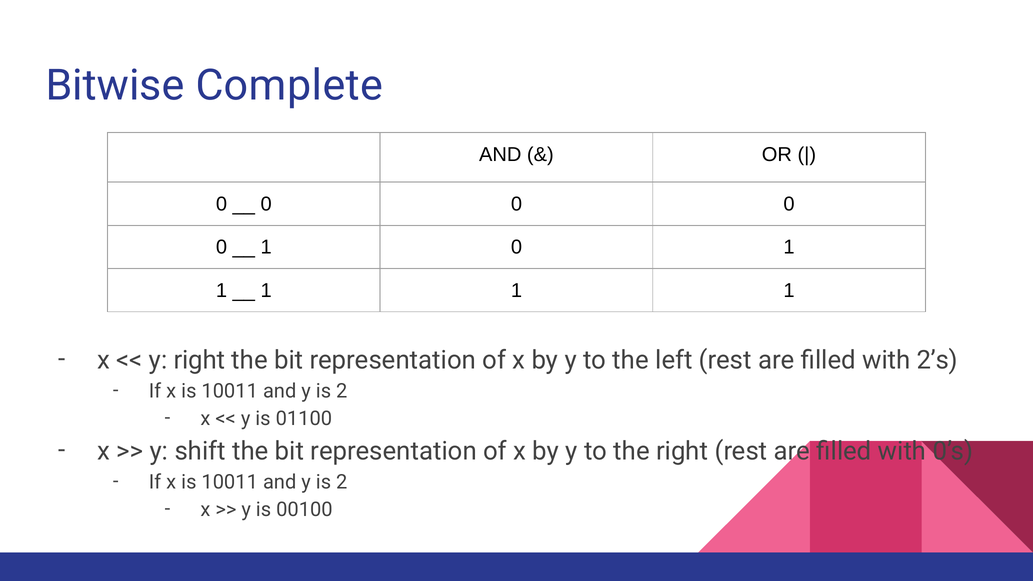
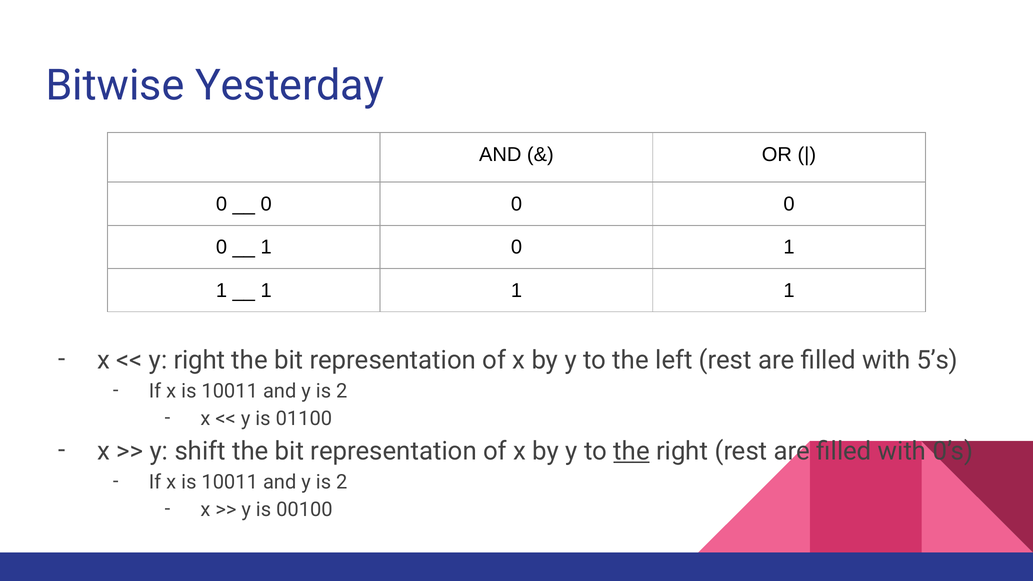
Complete: Complete -> Yesterday (290, 85)
2’s: 2’s -> 5’s (937, 360)
the underline: none -> present (632, 451)
